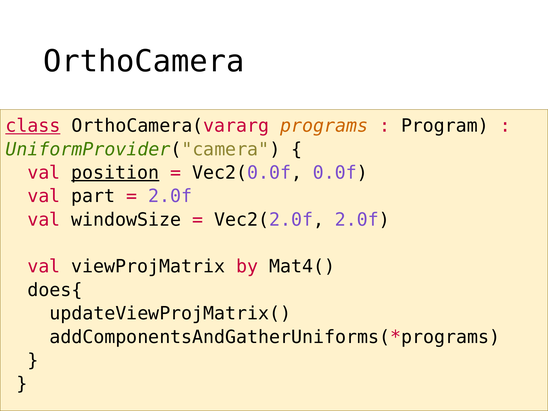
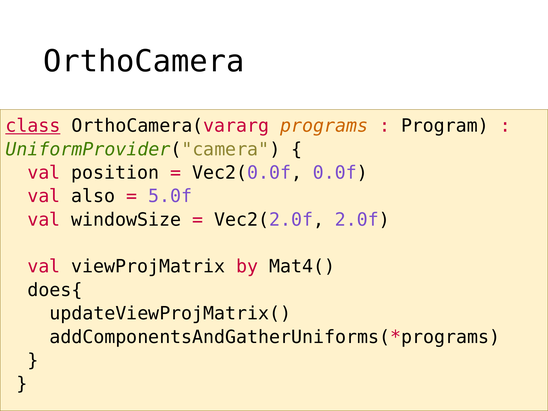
position underline: present -> none (115, 173)
part: part -> also (93, 196)
2.0f: 2.0f -> 5.0f (170, 196)
